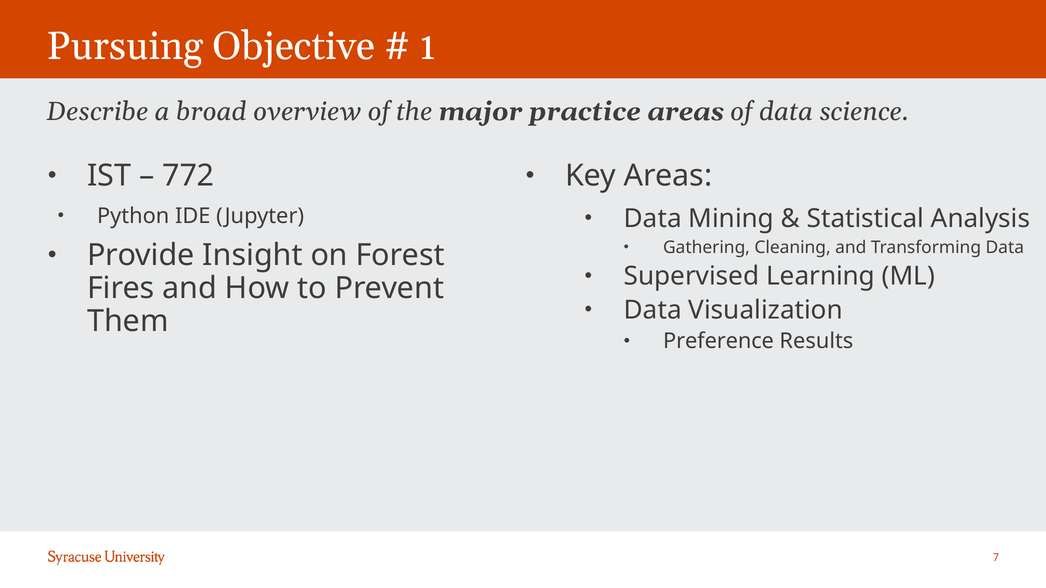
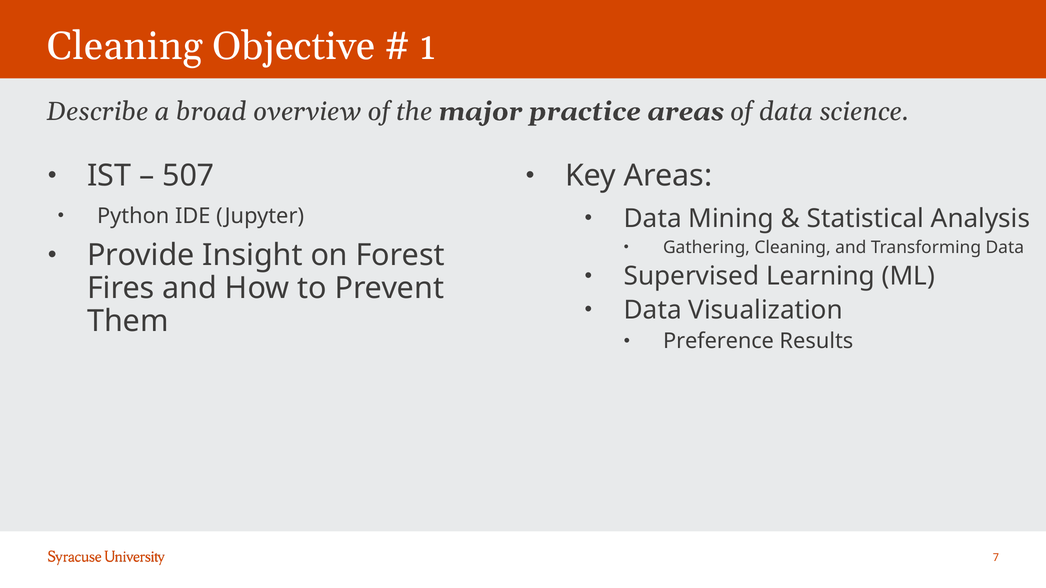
Pursuing: Pursuing -> Cleaning (125, 47)
772: 772 -> 507 (188, 176)
